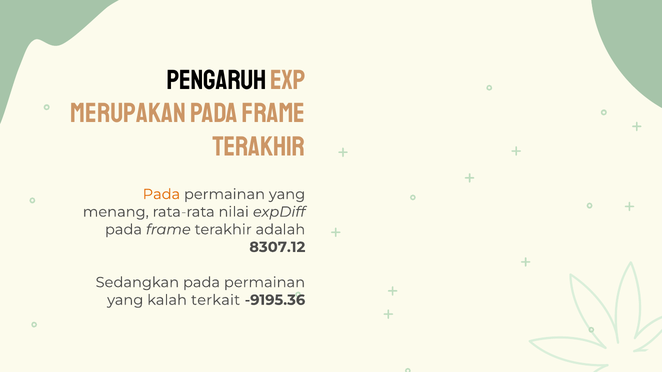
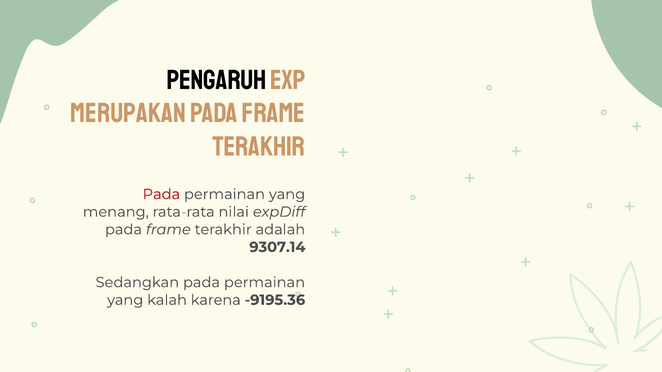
Pada colour: orange -> red (161, 194)
8307.12: 8307.12 -> 9307.14 (277, 247)
terkait: terkait -> karena (216, 300)
